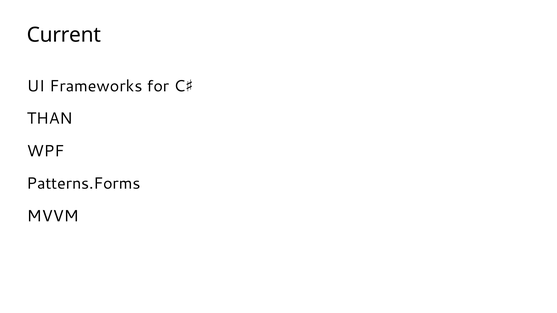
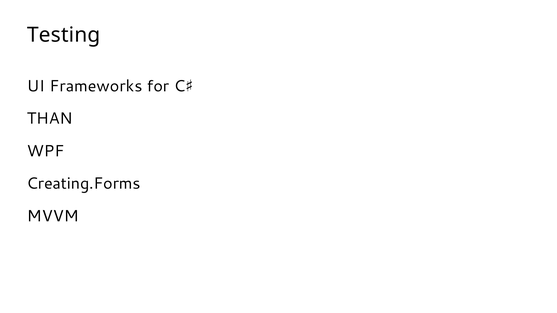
Current: Current -> Testing (64, 35)
Patterns.Forms: Patterns.Forms -> Creating.Forms (84, 184)
